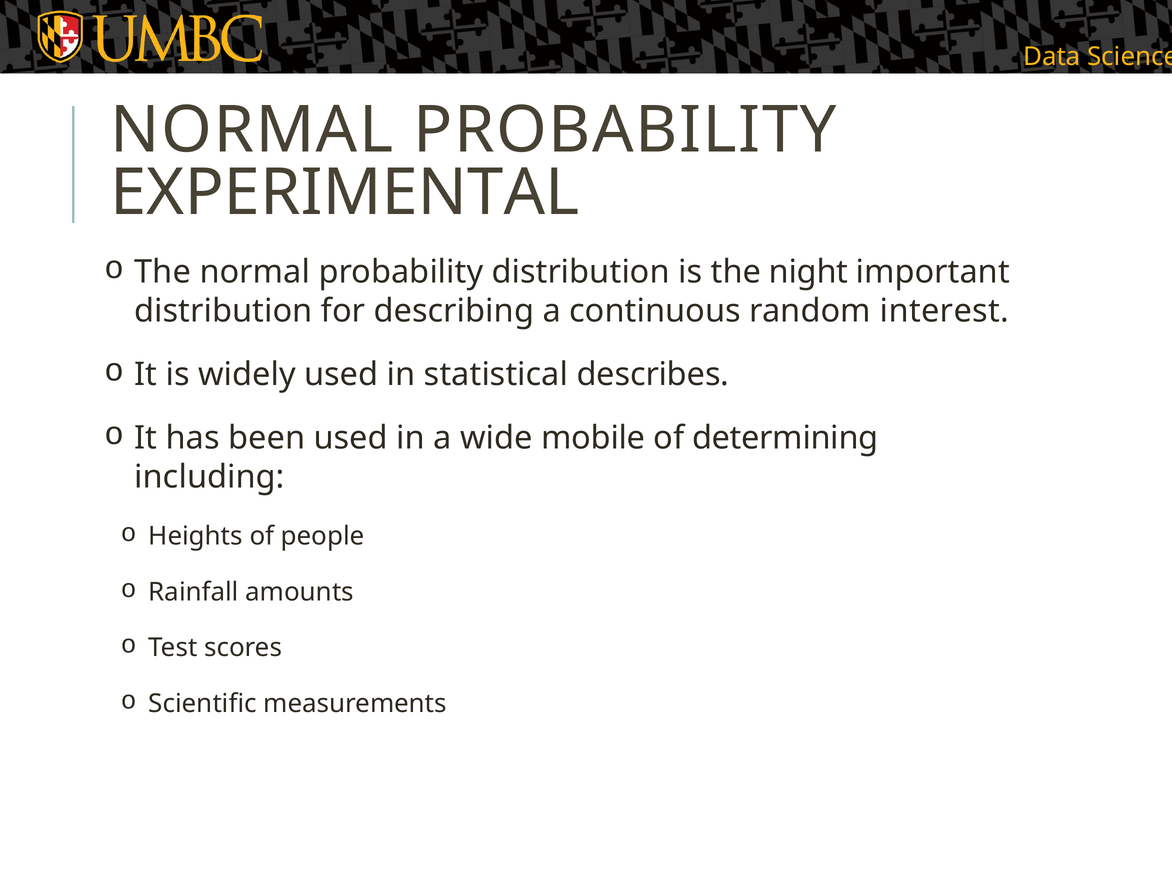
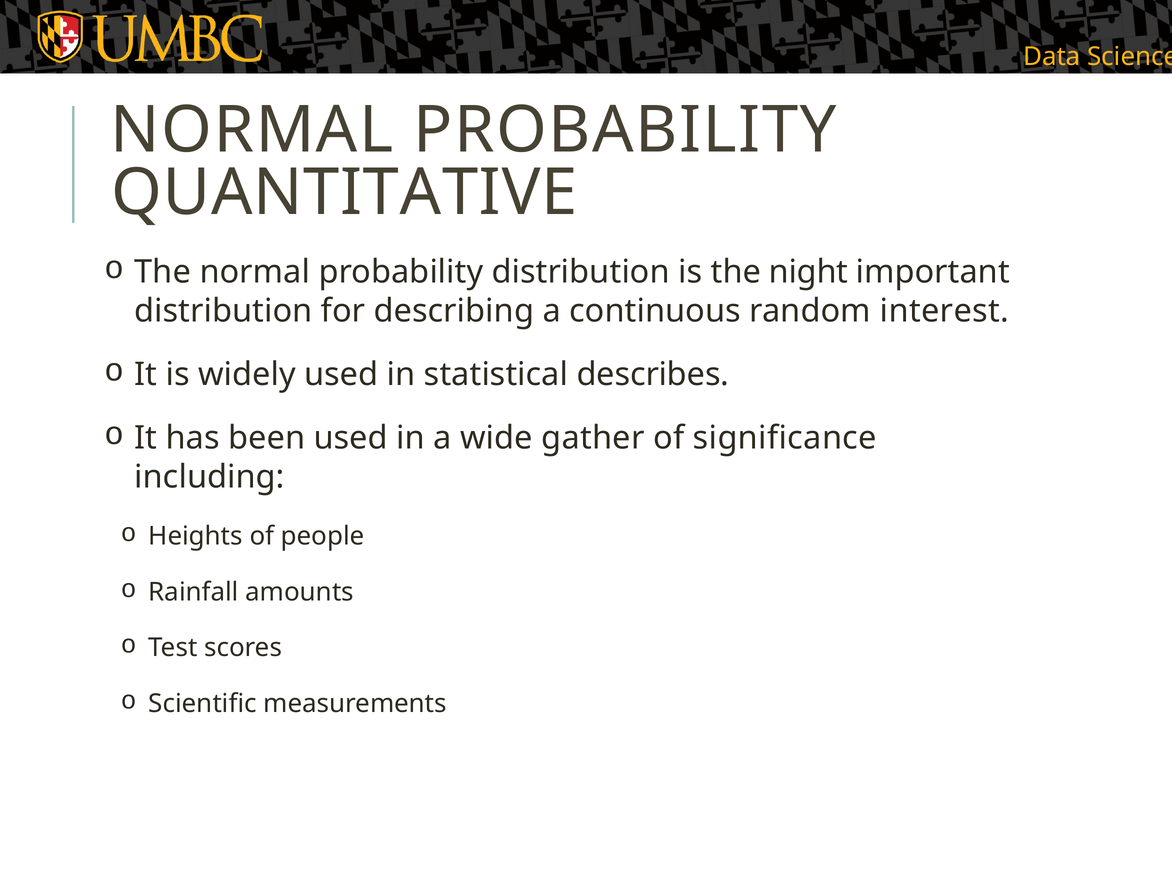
EXPERIMENTAL: EXPERIMENTAL -> QUANTITATIVE (344, 193)
mobile: mobile -> gather (593, 438)
determining: determining -> significance (785, 438)
